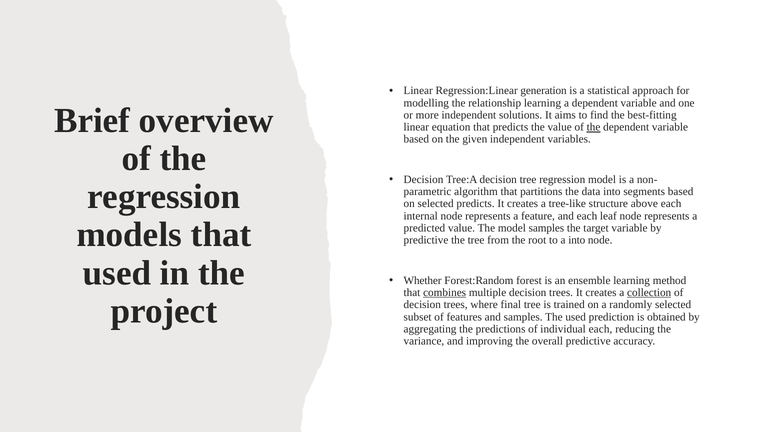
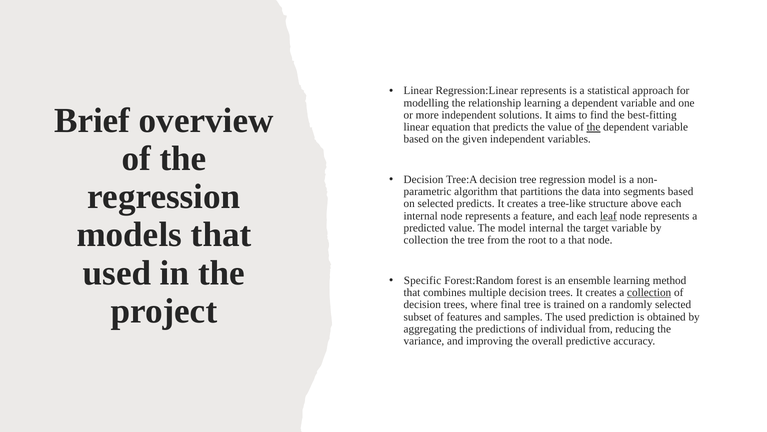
Regression:Linear generation: generation -> represents (543, 91)
leaf underline: none -> present (608, 216)
model samples: samples -> internal (546, 228)
predictive: predictive -> collection (426, 240)
a into: into -> that (577, 240)
Whether: Whether -> Specific (423, 280)
combines underline: present -> none (445, 292)
individual each: each -> from (601, 329)
